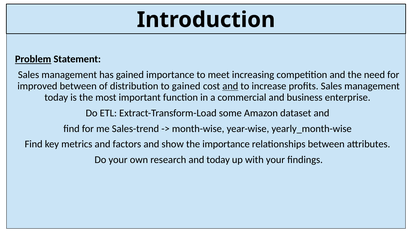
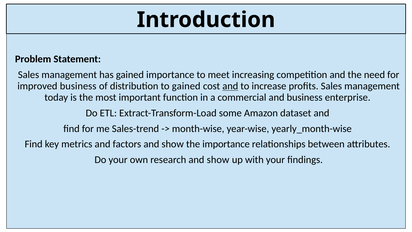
Problem underline: present -> none (33, 59)
improved between: between -> business (78, 86)
research and today: today -> show (218, 160)
